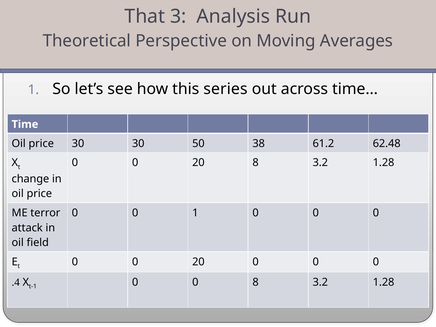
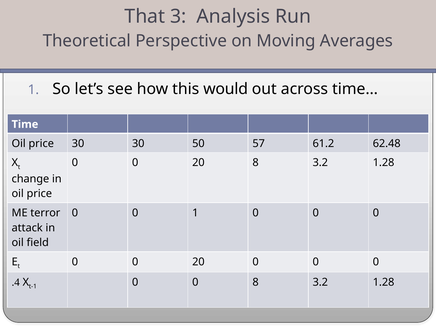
series: series -> would (226, 89)
38: 38 -> 57 (259, 144)
